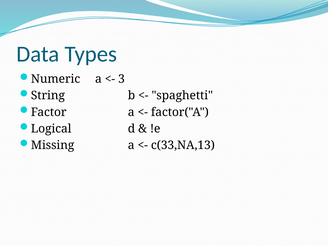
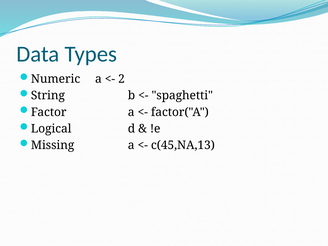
3: 3 -> 2 (121, 79)
c(33,NA,13: c(33,NA,13 -> c(45,NA,13 (183, 145)
